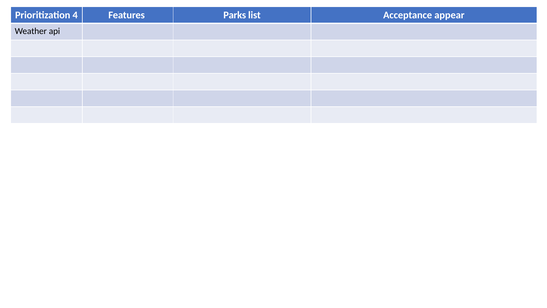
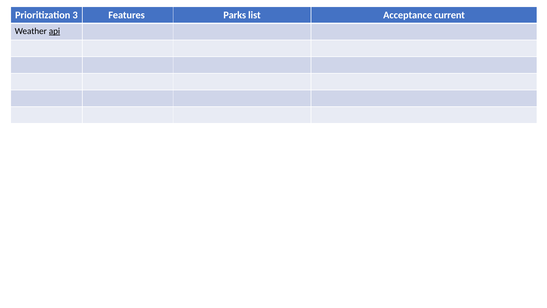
4: 4 -> 3 (75, 15)
appear: appear -> current (450, 15)
api underline: none -> present (54, 31)
